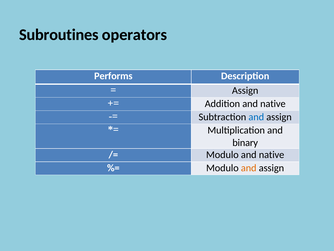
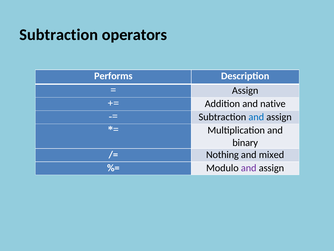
Subroutines: Subroutines -> Subtraction (59, 35)
Modulo: Modulo -> Nothing (222, 154)
native: native -> mixed (271, 154)
and colour: orange -> purple (249, 168)
